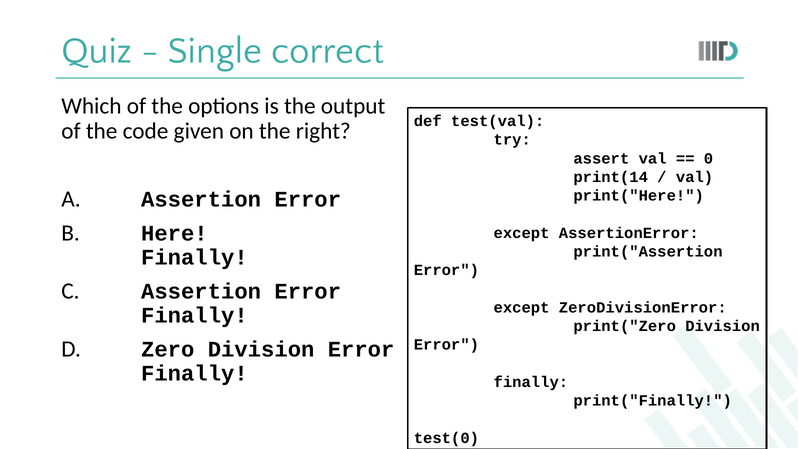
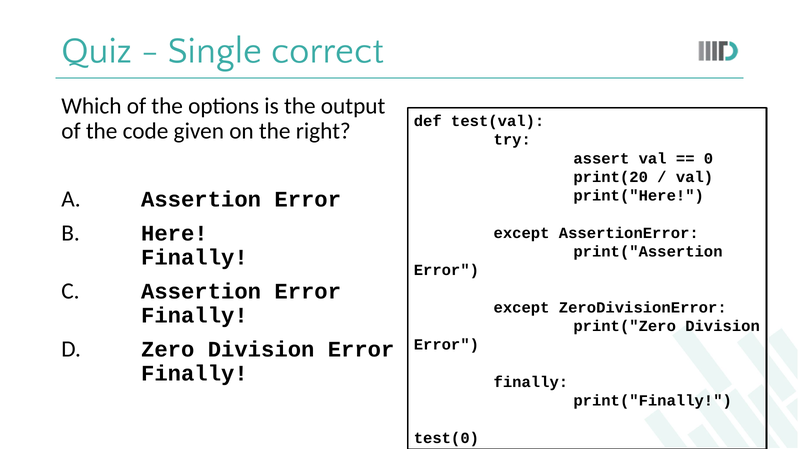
print(14: print(14 -> print(20 (611, 177)
